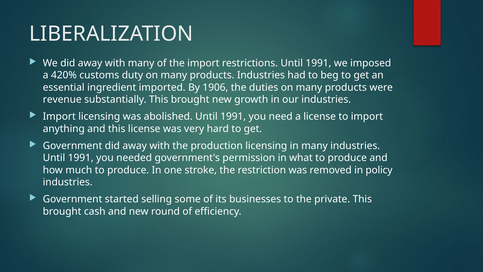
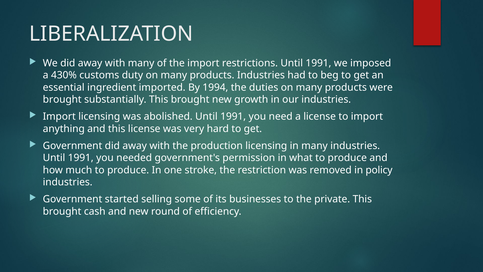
420%: 420% -> 430% (64, 75)
1906: 1906 -> 1994 (215, 87)
revenue: revenue -> brought (62, 99)
